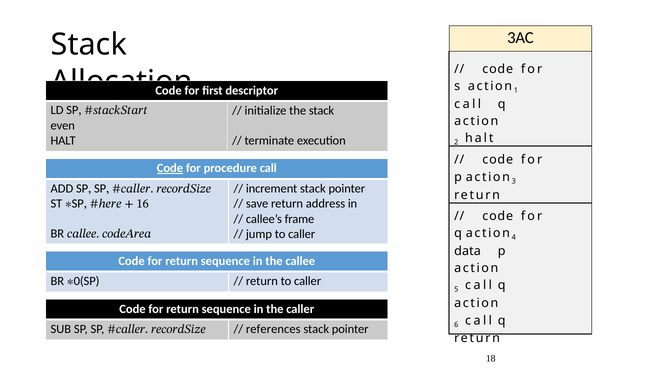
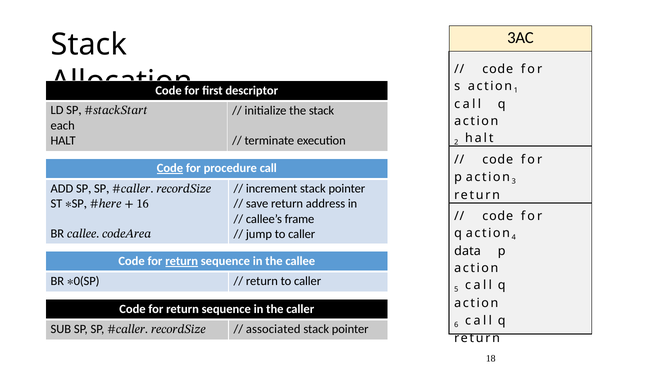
even: even -> each (63, 125)
return underline: none -> present (182, 261)
references: references -> associated (273, 329)
